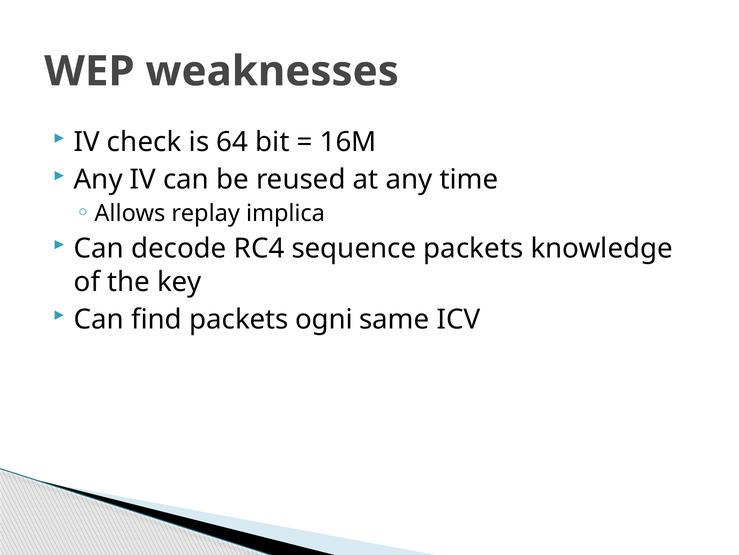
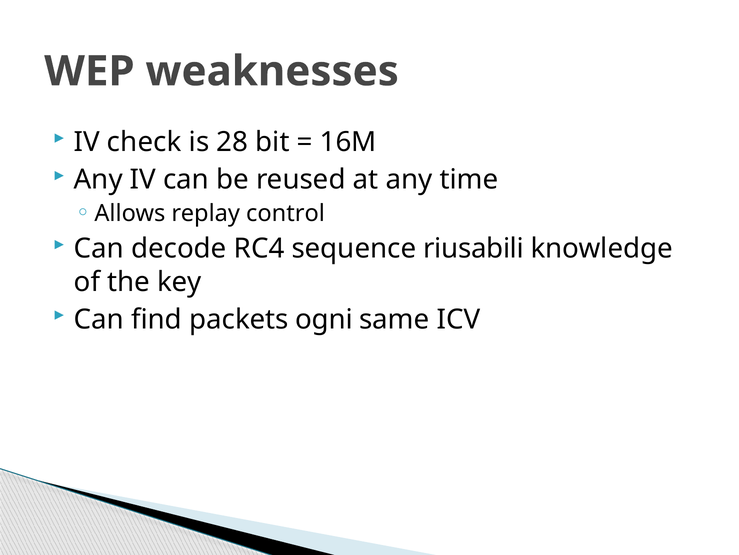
64: 64 -> 28 (232, 142)
implica: implica -> control (285, 213)
sequence packets: packets -> riusabili (474, 248)
